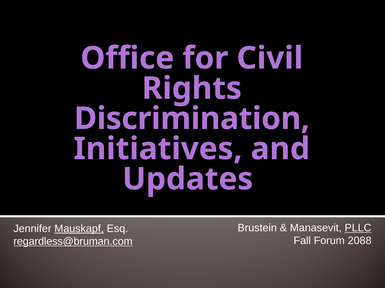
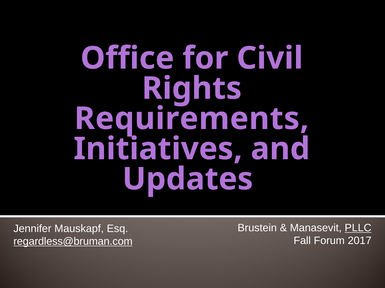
Discrimination: Discrimination -> Requirements (192, 119)
Mauskapf underline: present -> none (79, 229)
2088: 2088 -> 2017 (360, 241)
